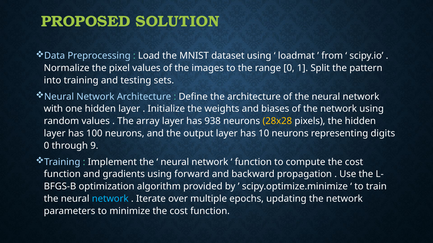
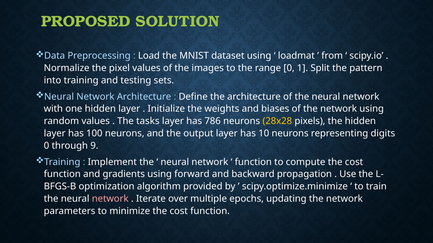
array: array -> tasks (148, 121)
938: 938 -> 786 (213, 121)
network colour: light blue -> pink (110, 199)
